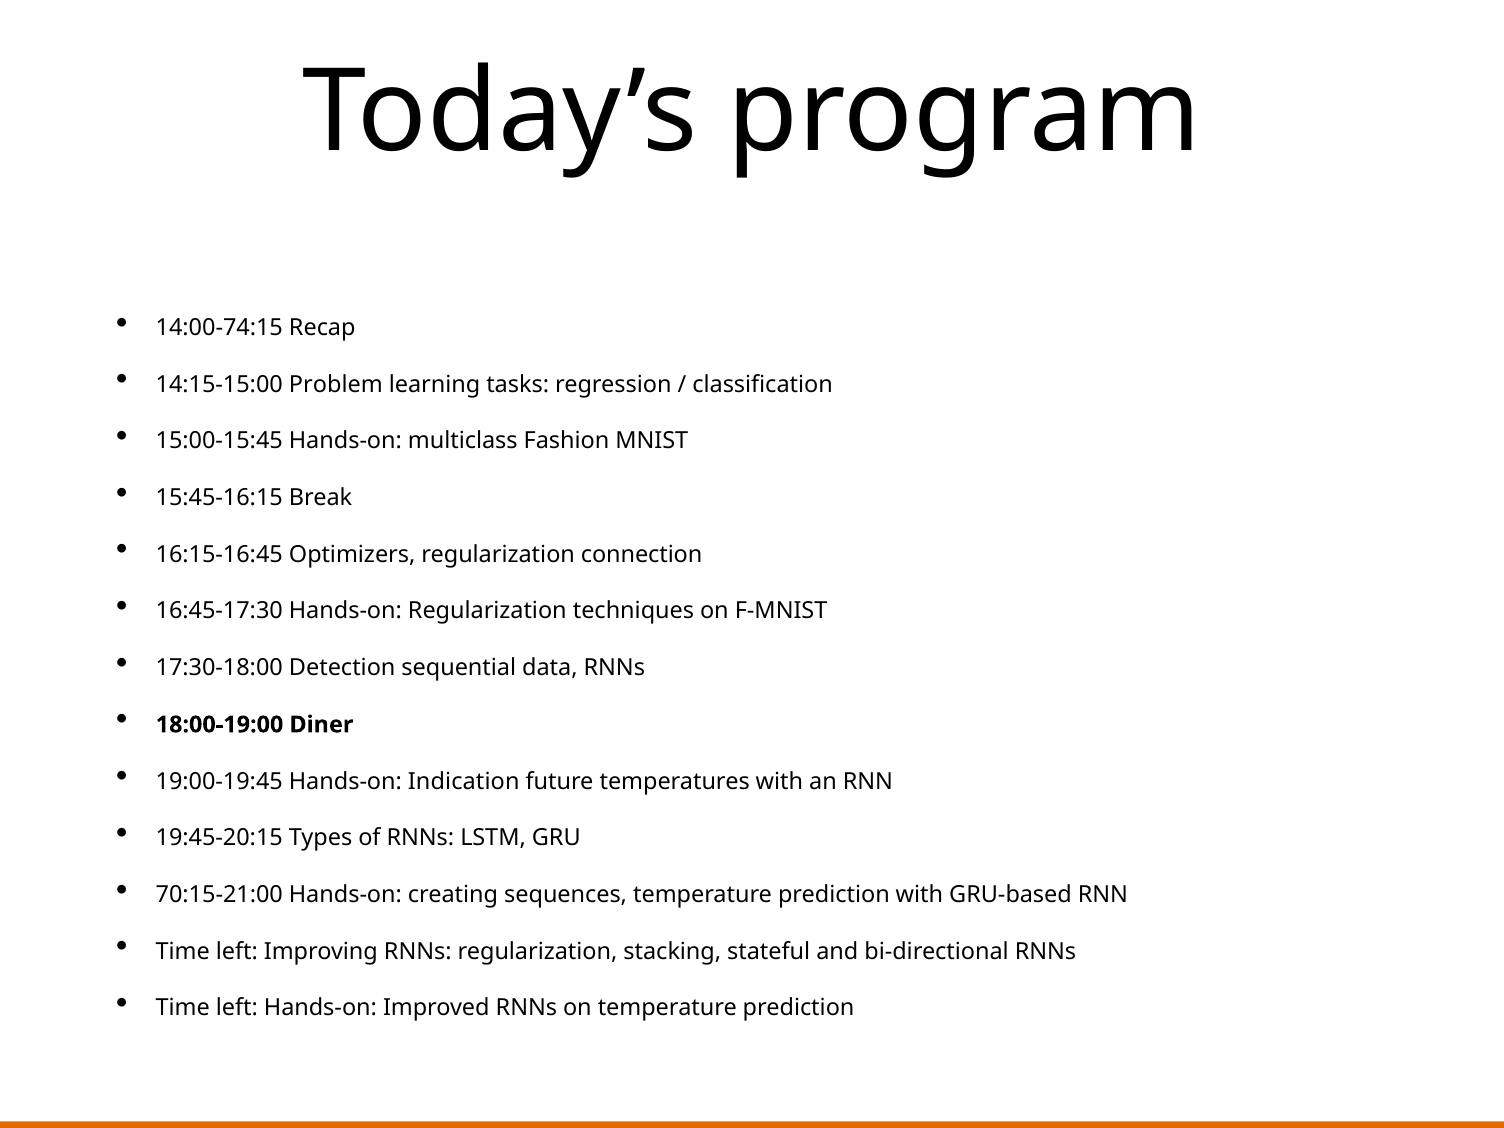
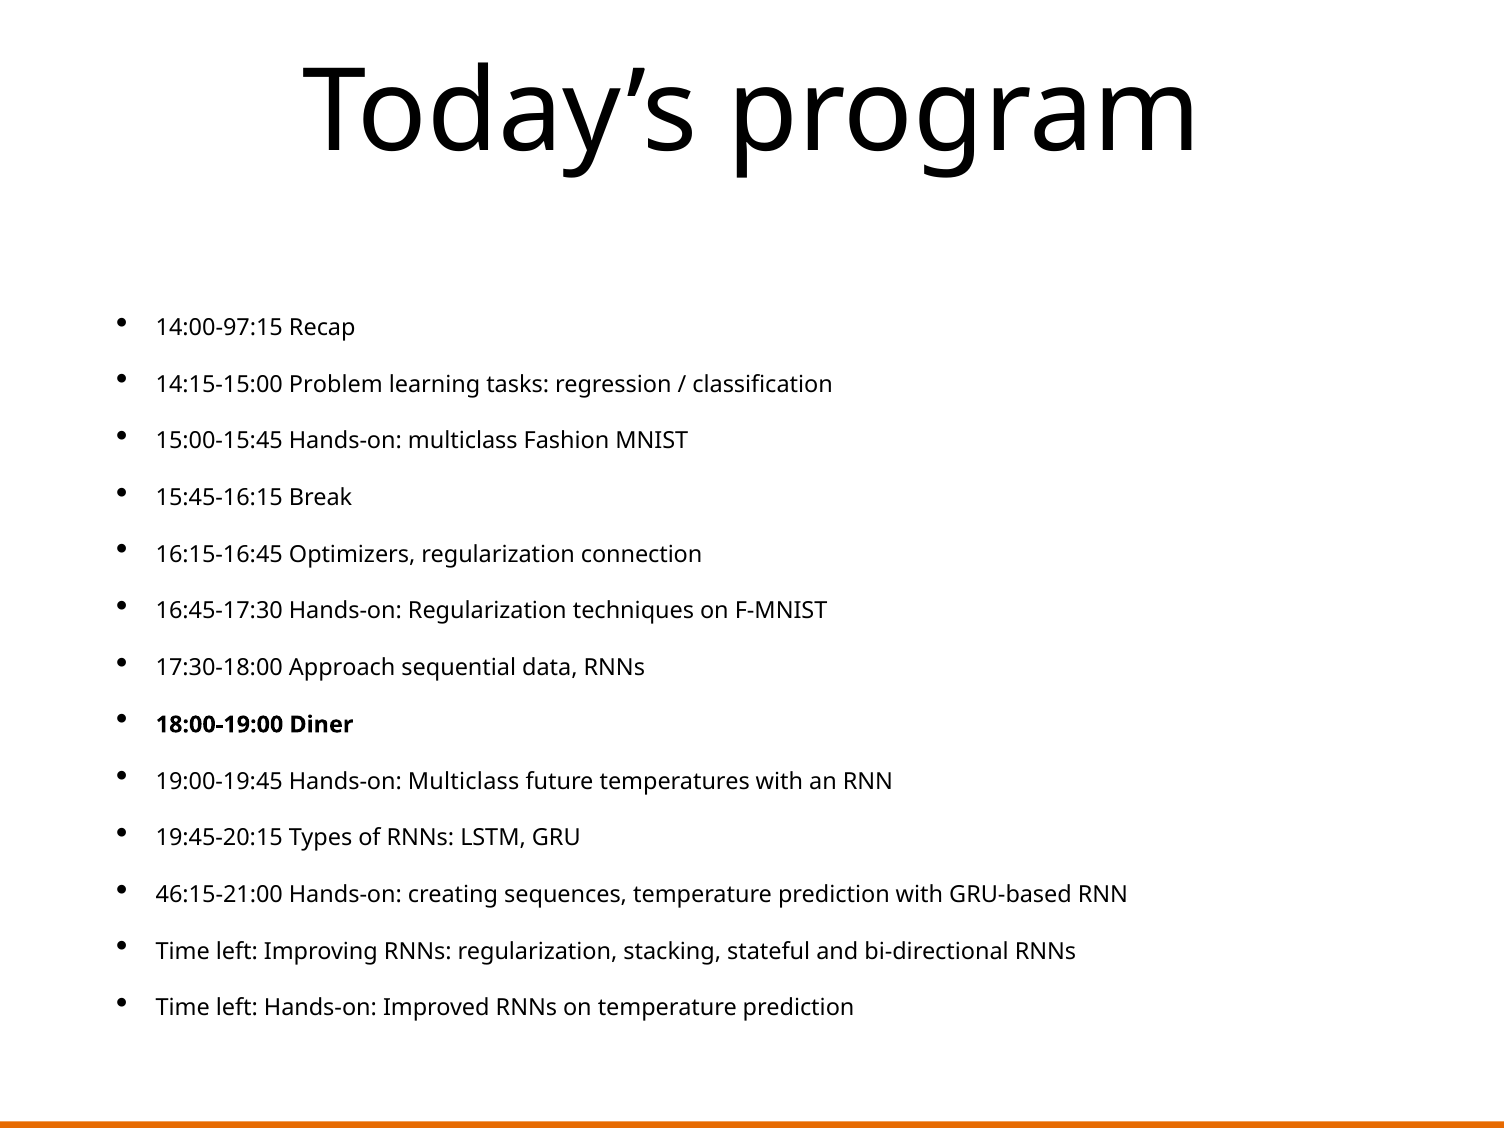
14:00-74:15: 14:00-74:15 -> 14:00-97:15 (219, 328)
Detection: Detection -> Approach (342, 668)
19:00-19:45 Hands-on Indication: Indication -> Multiclass (464, 781)
70:15-21:00: 70:15-21:00 -> 46:15-21:00 (219, 895)
